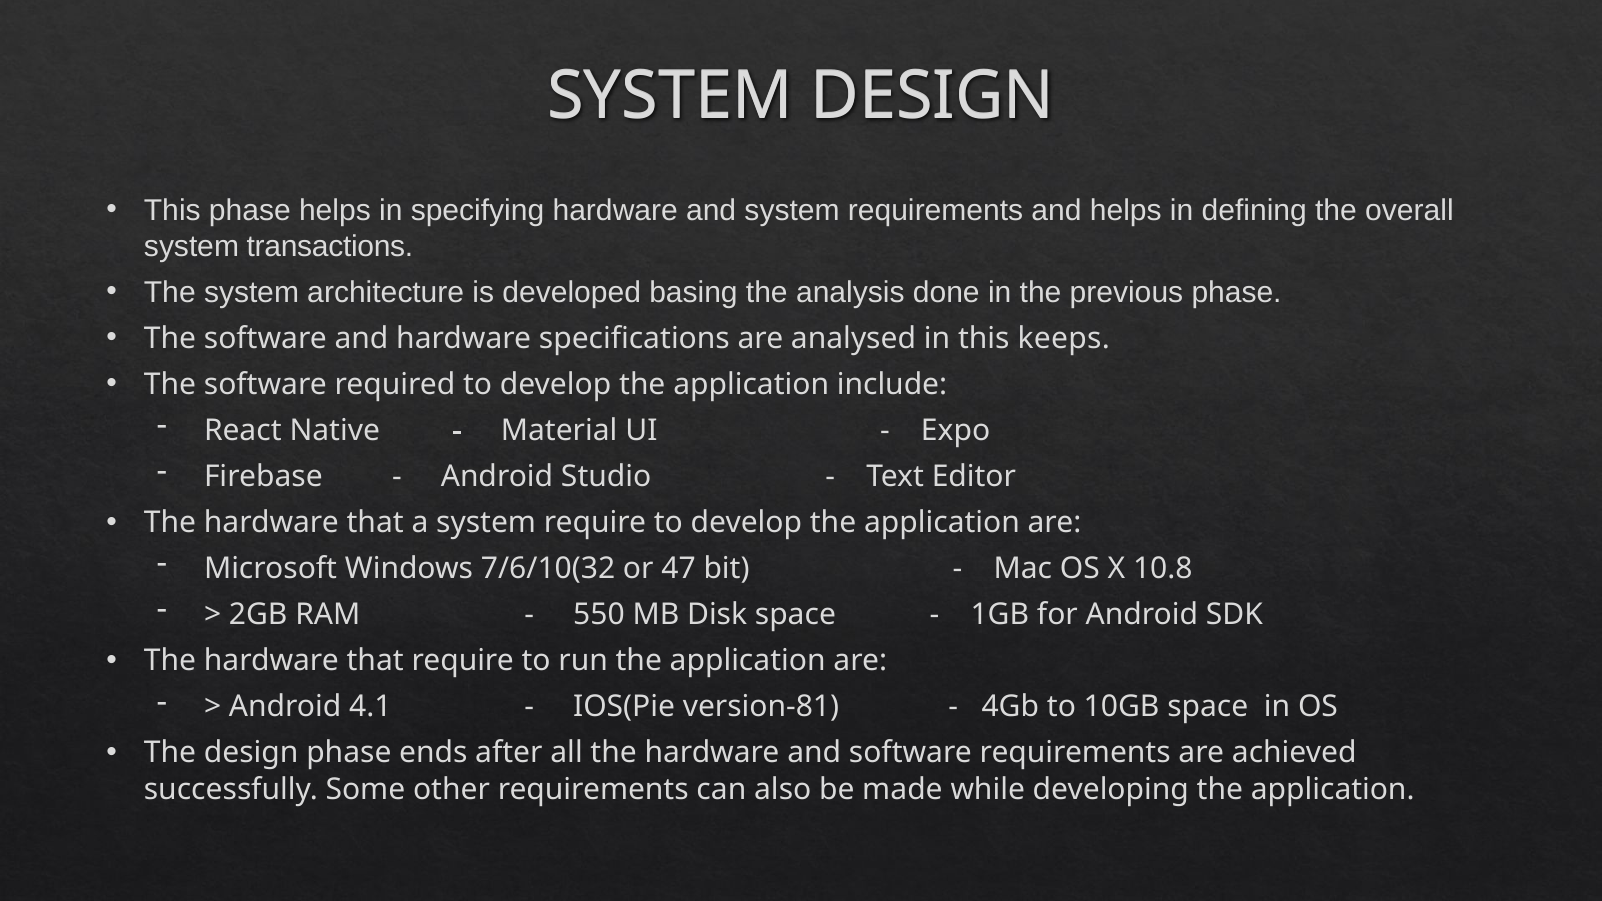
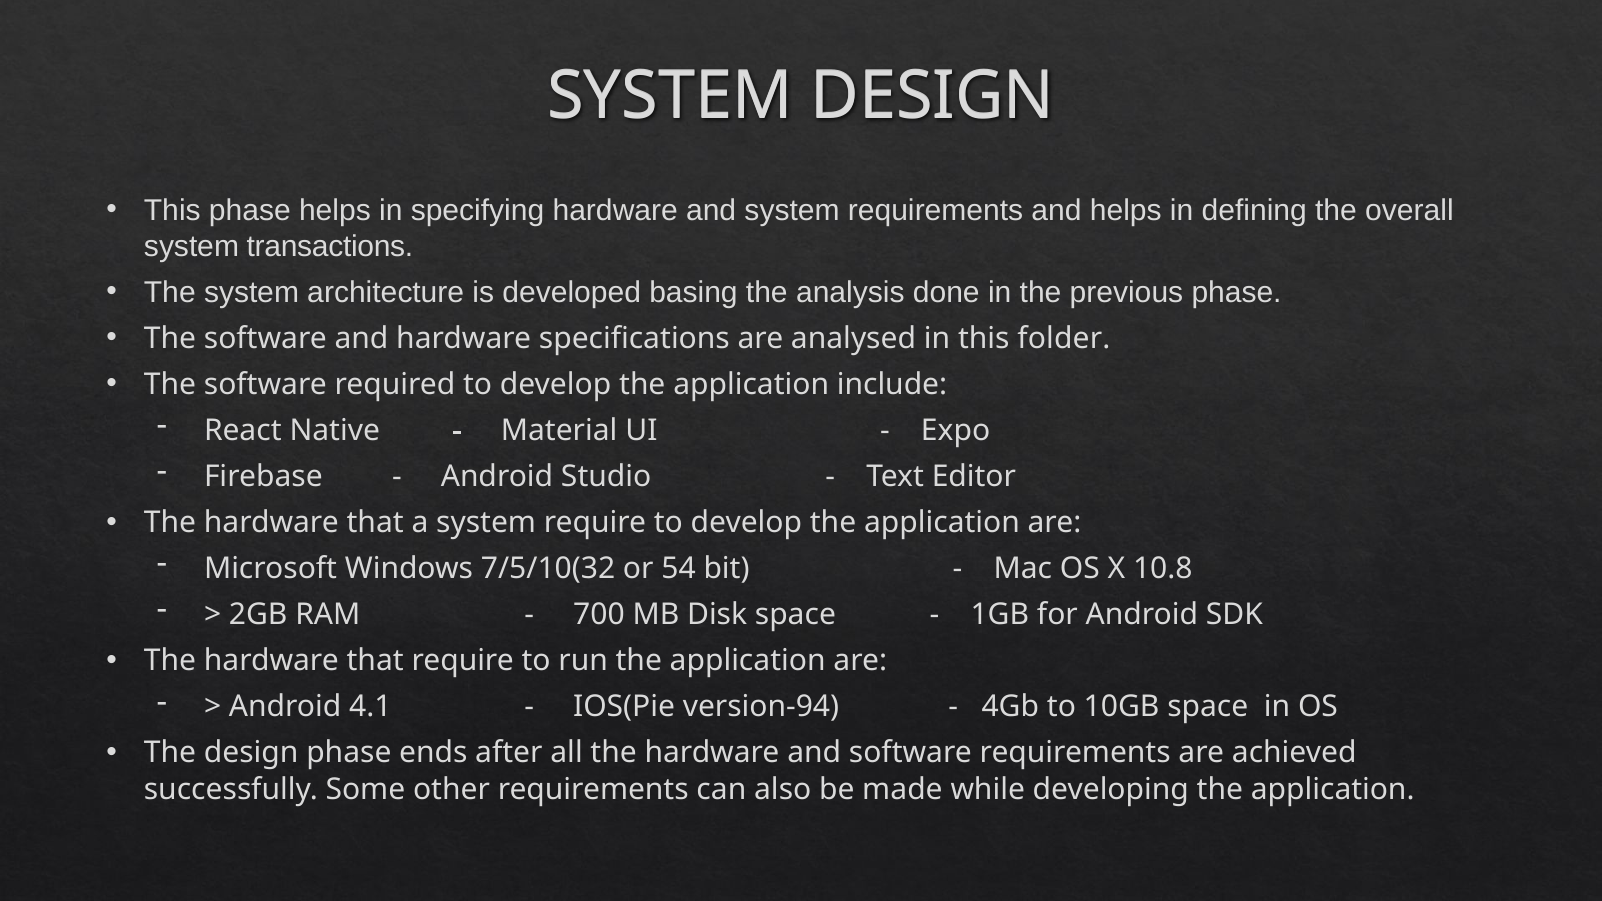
keeps: keeps -> folder (1064, 339)
7/6/10(32: 7/6/10(32 -> 7/5/10(32 (548, 569)
47: 47 -> 54 (679, 569)
550: 550 -> 700 (599, 615)
version-81: version-81 -> version-94 (761, 707)
